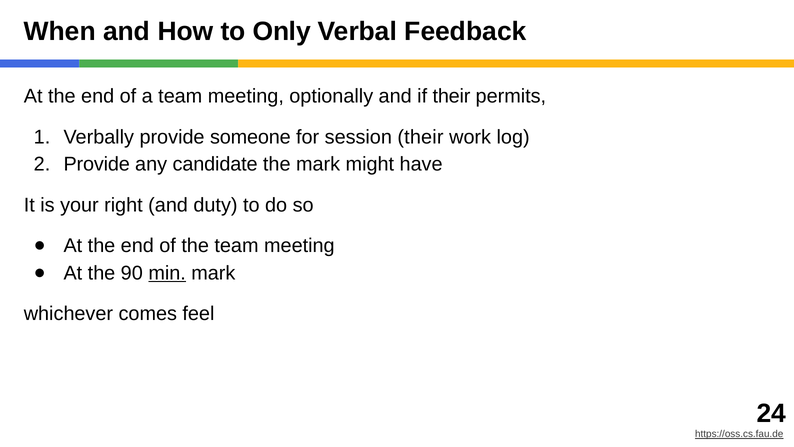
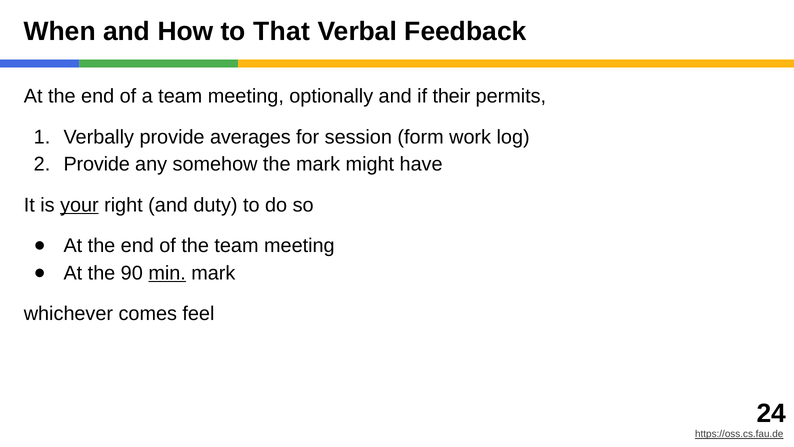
Only: Only -> That (282, 32)
someone: someone -> averages (250, 137)
session their: their -> form (421, 137)
candidate: candidate -> somehow (215, 164)
your underline: none -> present (79, 205)
